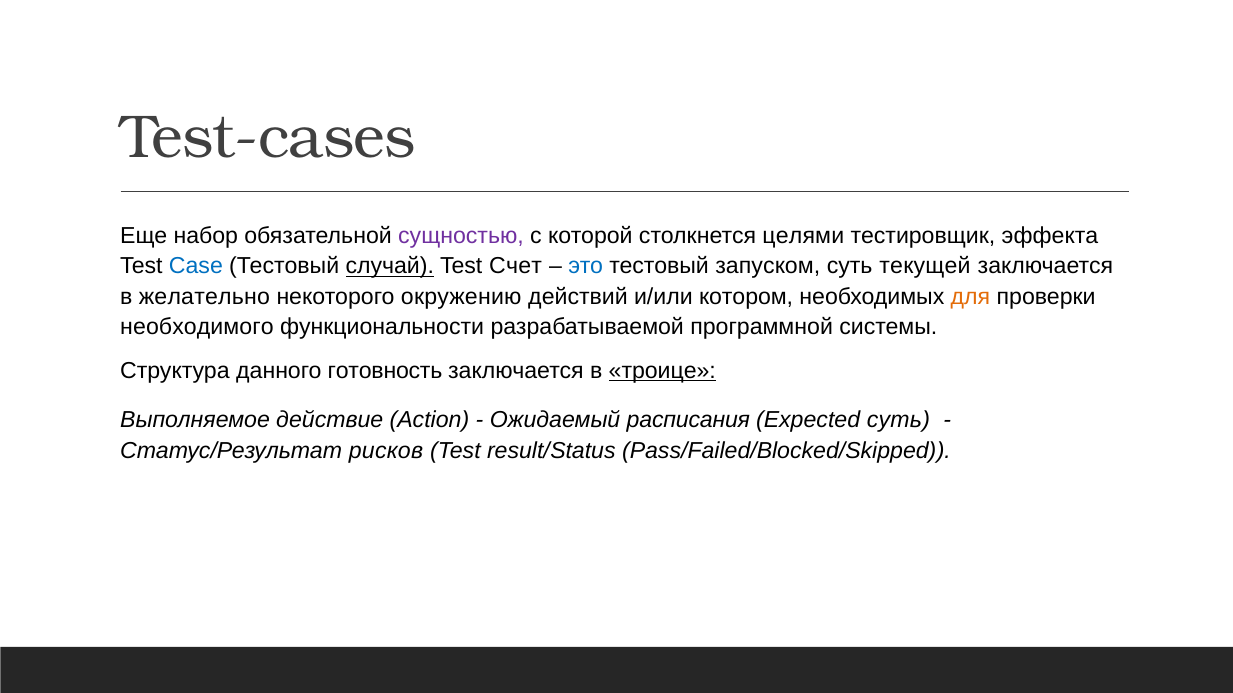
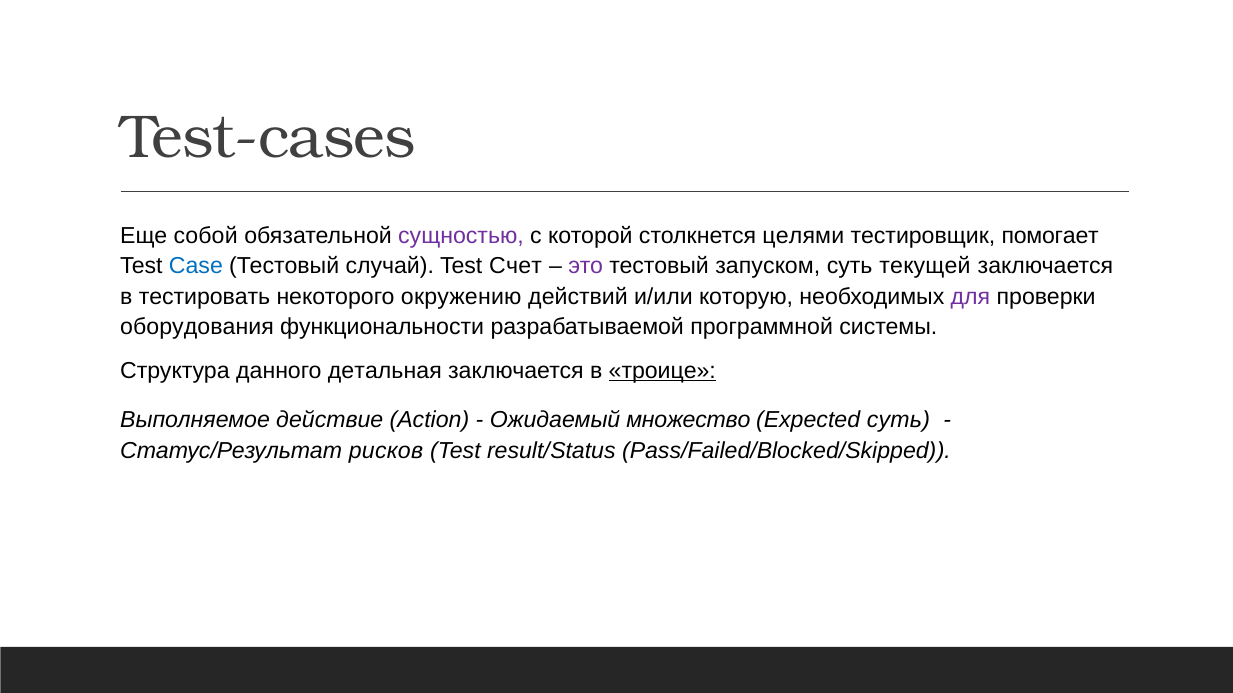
набор: набор -> собой (206, 236)
эффекта: эффекта -> помогает (1050, 236)
случай underline: present -> none (390, 267)
это colour: blue -> purple (586, 267)
желательно: желательно -> тестировать (205, 297)
котором: котором -> которую (746, 297)
для colour: orange -> purple (970, 297)
необходимого: необходимого -> оборудования (197, 328)
готовность: готовность -> детальная (385, 371)
расписания: расписания -> множество (688, 420)
